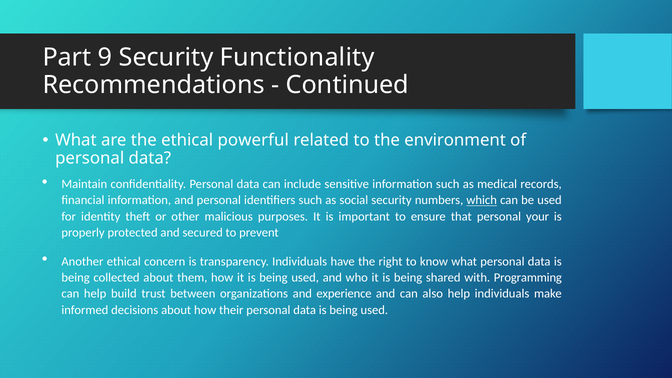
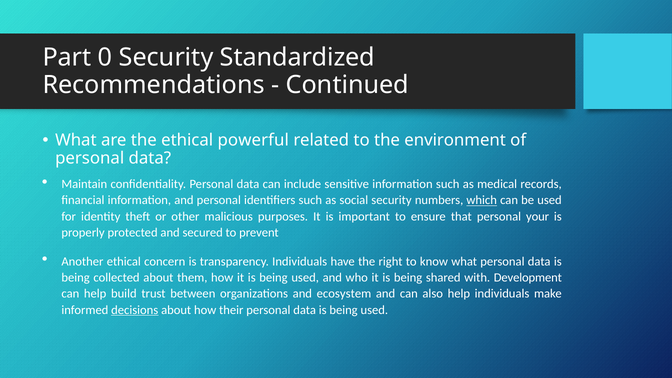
9: 9 -> 0 (105, 58)
Functionality: Functionality -> Standardized (297, 58)
Programming: Programming -> Development (528, 278)
experience: experience -> ecosystem (344, 294)
decisions underline: none -> present (135, 310)
